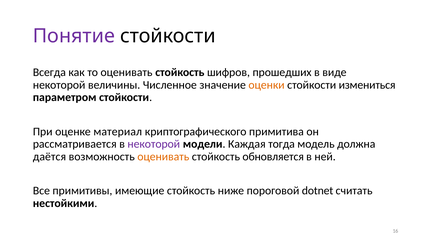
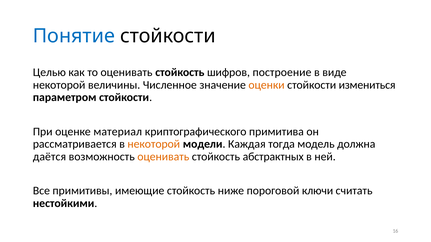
Понятие colour: purple -> blue (74, 36)
Всегда: Всегда -> Целью (49, 72)
прошедших: прошедших -> построение (282, 72)
некоторой colour: purple -> orange (154, 144)
обновляется: обновляется -> абстрактных (273, 157)
dotnet: dotnet -> ключи (318, 191)
